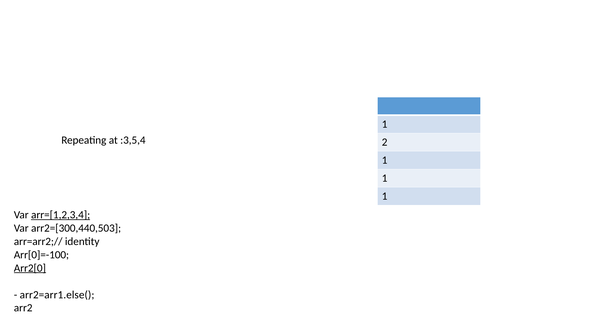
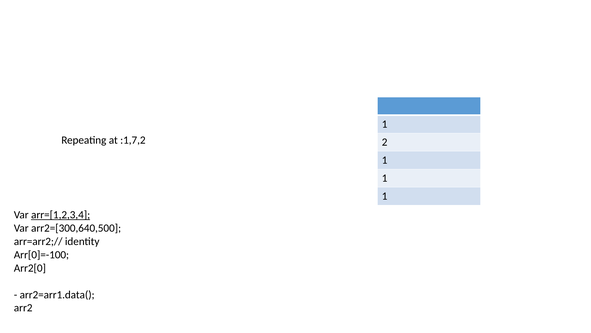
:3,5,4: :3,5,4 -> :1,7,2 (133, 140)
arr2=[300,440,503: arr2=[300,440,503 -> arr2=[300,640,500 (76, 228)
Arr2[0 underline: present -> none (30, 268)
arr2=arr1.else(: arr2=arr1.else( -> arr2=arr1.data( (57, 294)
